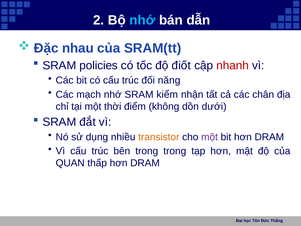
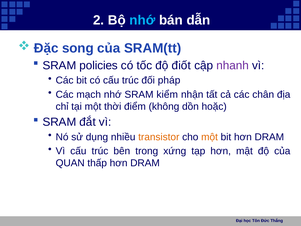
nhau: nhau -> song (78, 48)
nhanh colour: red -> purple (233, 65)
năng: năng -> pháp (169, 80)
dưới: dưới -> hoặc (214, 106)
một colour: purple -> orange (210, 137)
trong trong: trong -> xứng (175, 151)
